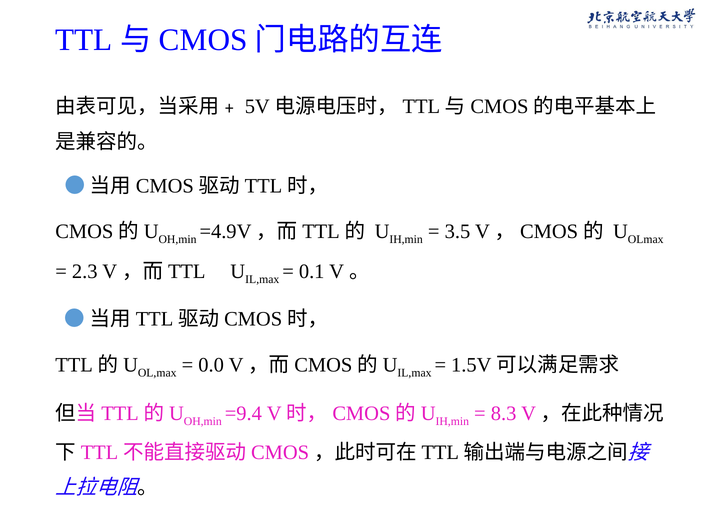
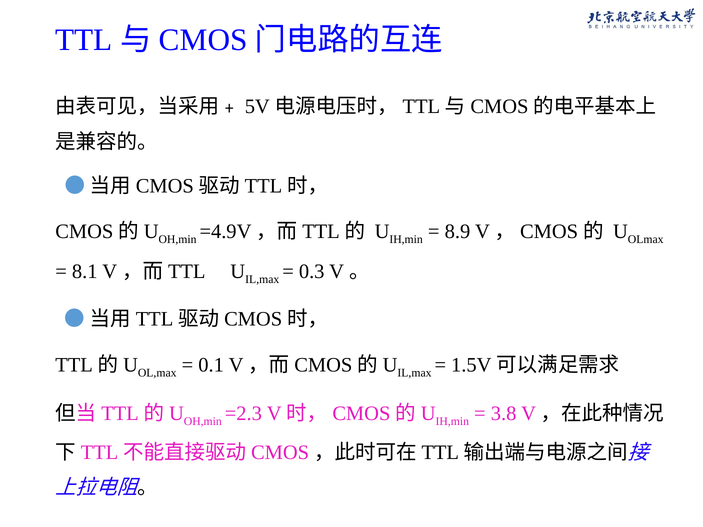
3.5: 3.5 -> 8.9 (457, 232)
2.3: 2.3 -> 8.1 (85, 272)
0.1: 0.1 -> 0.3 (312, 272)
0.0: 0.0 -> 0.1 (211, 365)
=9.4: =9.4 -> =2.3 (243, 414)
8.3: 8.3 -> 3.8 (504, 414)
